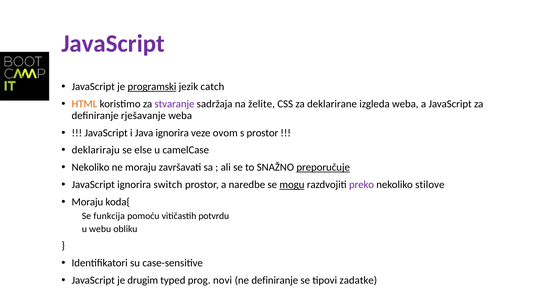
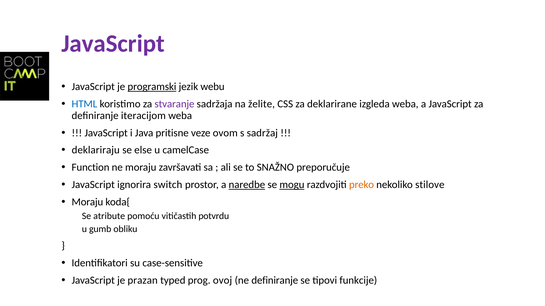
catch: catch -> webu (212, 87)
HTML colour: orange -> blue (84, 104)
rješavanje: rješavanje -> iteracijom (143, 116)
Java ignorira: ignorira -> pritisne (172, 133)
s prostor: prostor -> sadržaj (262, 133)
Nekoliko: Nekoliko -> Function (91, 168)
preporučuje underline: present -> none (323, 168)
naredbe underline: none -> present (247, 185)
preko colour: purple -> orange (362, 185)
funkcija: funkcija -> atribute (109, 216)
webu: webu -> gumb (100, 229)
drugim: drugim -> prazan (143, 281)
novi: novi -> ovoj (223, 281)
zadatke: zadatke -> funkcije (358, 281)
